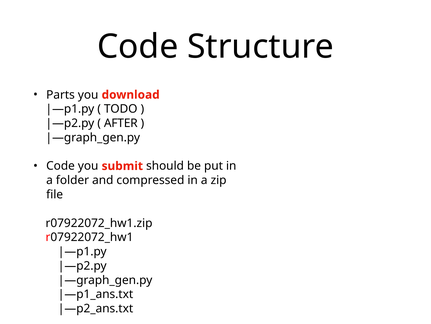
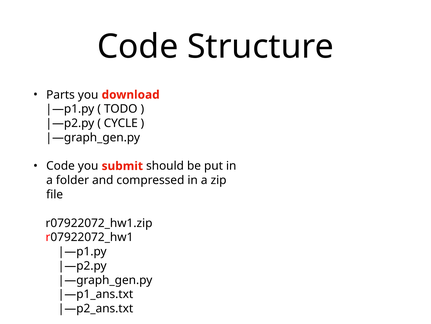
AFTER: AFTER -> CYCLE (121, 123)
